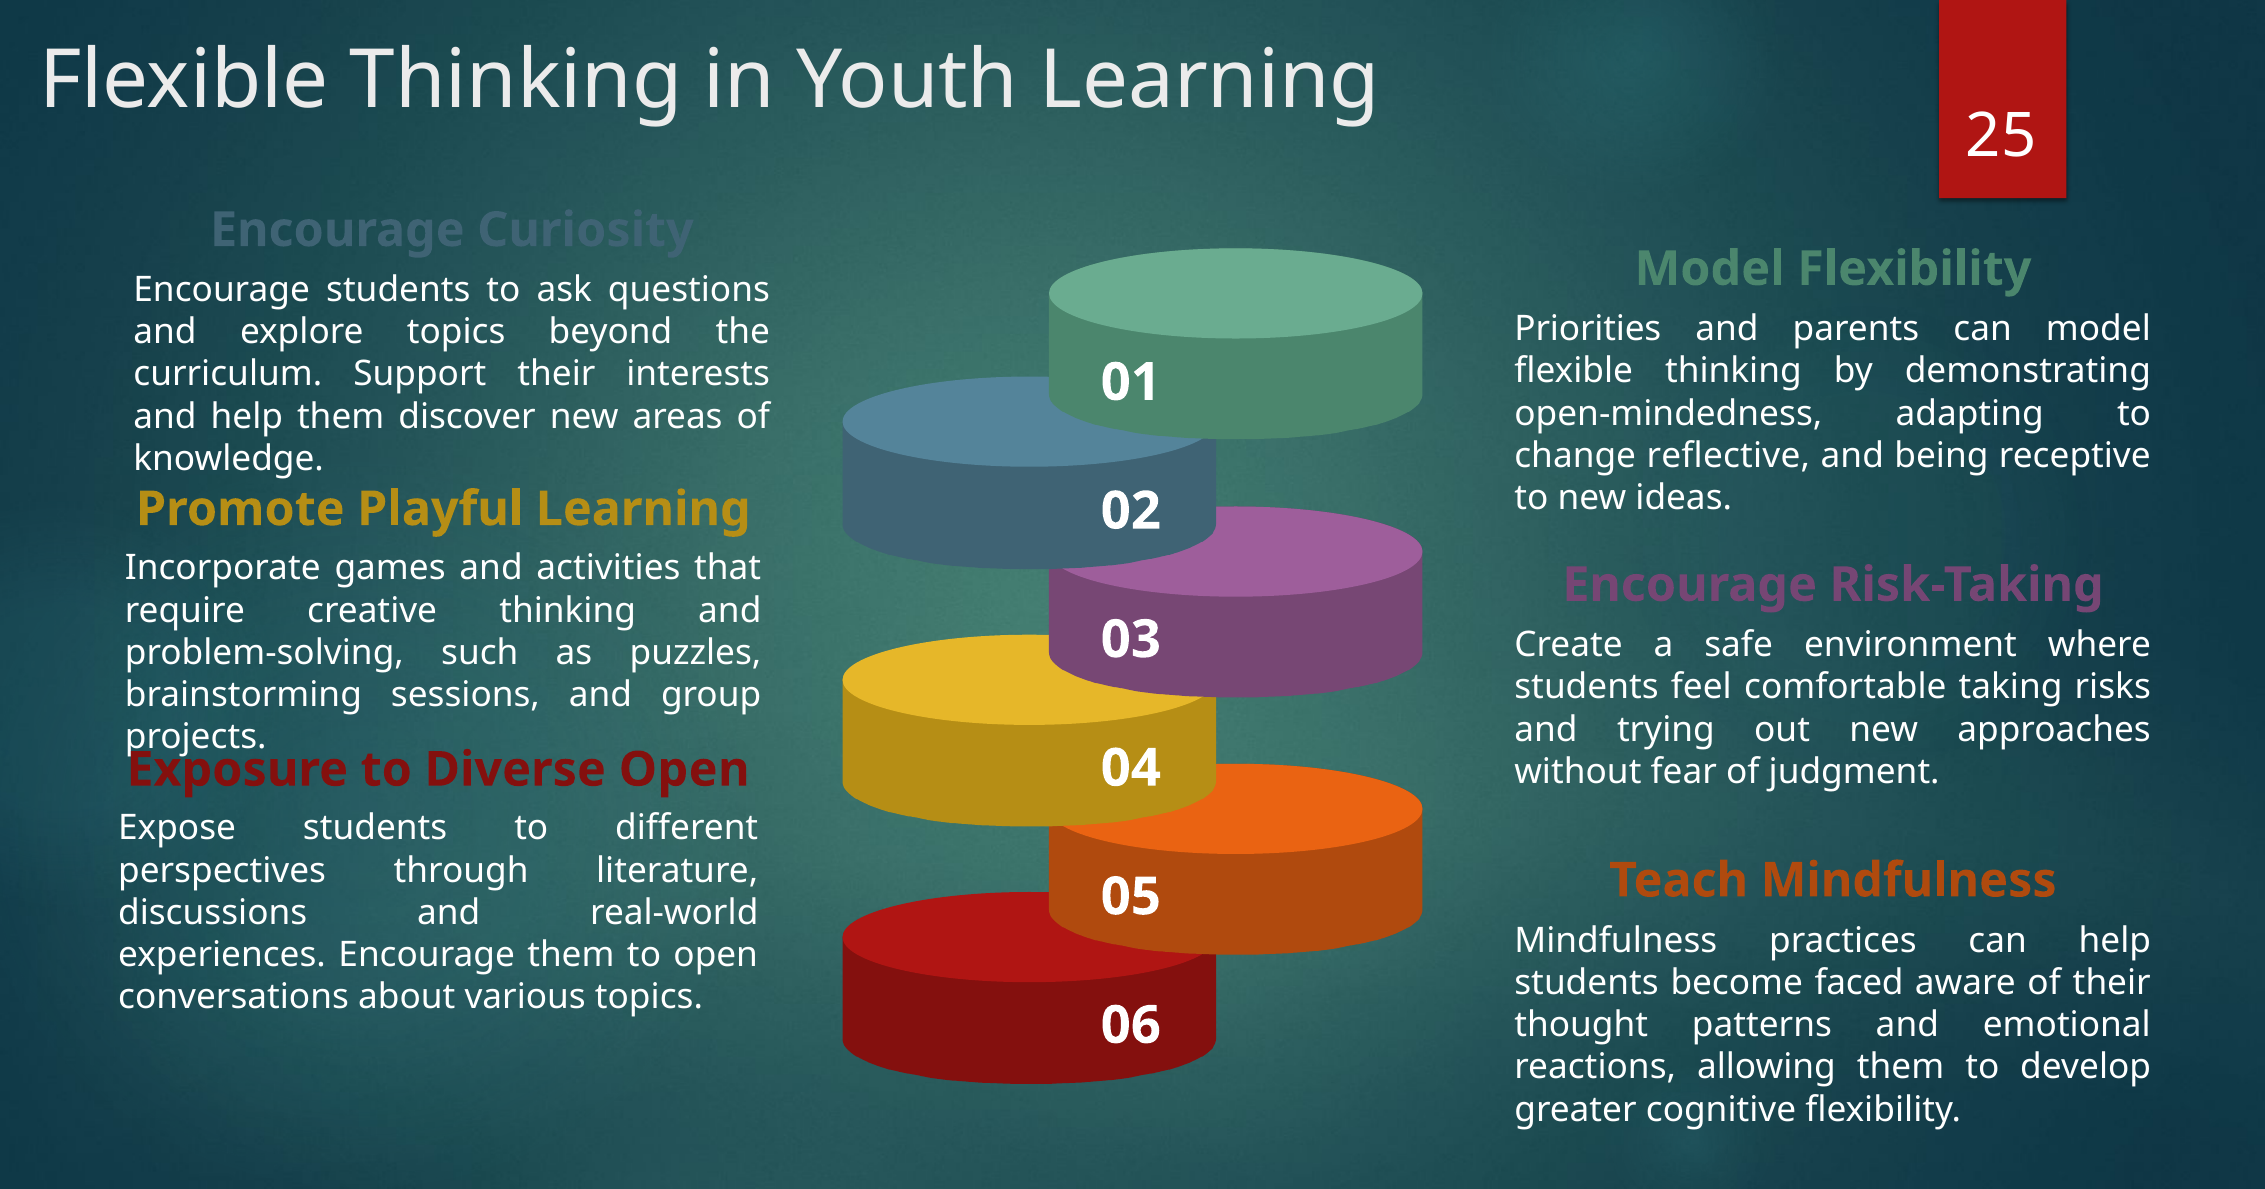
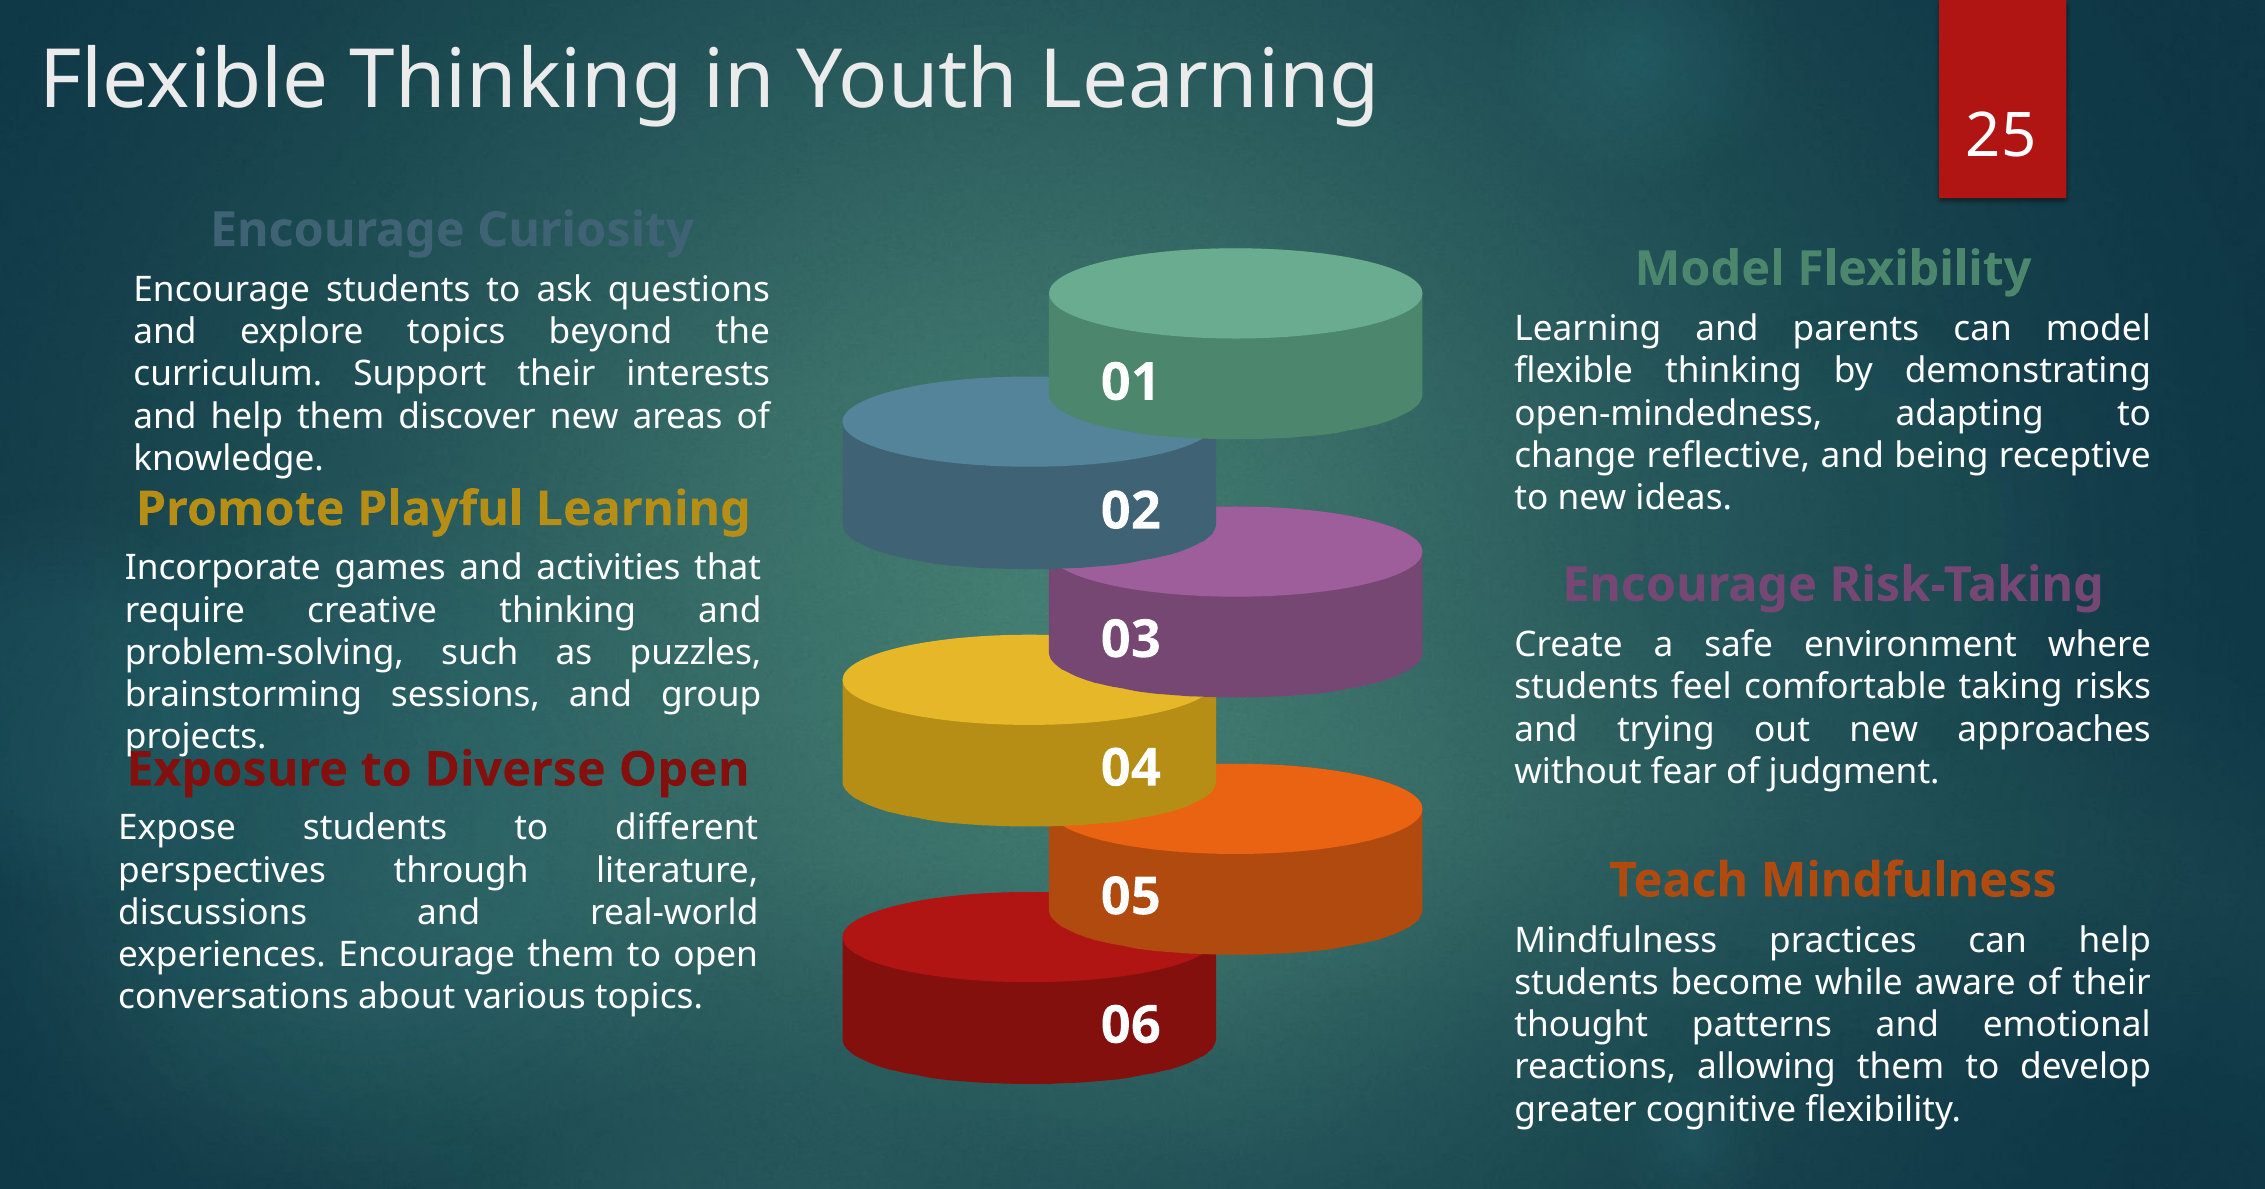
Priorities: Priorities -> Learning (1588, 329)
faced: faced -> while (1859, 983)
